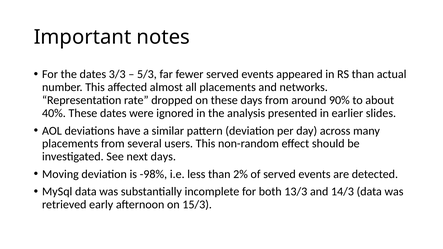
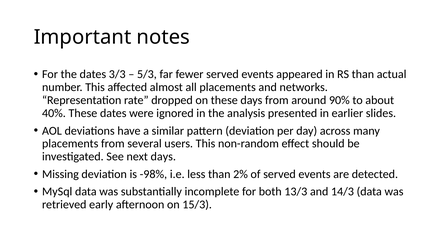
Moving: Moving -> Missing (60, 174)
